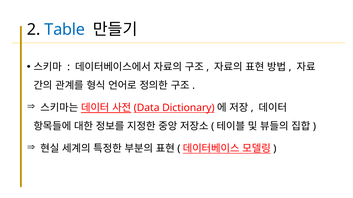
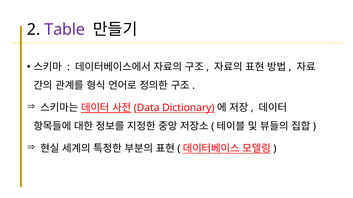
Table colour: blue -> purple (65, 30)
